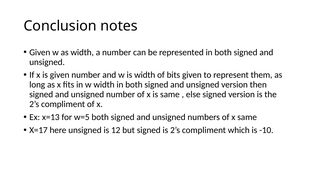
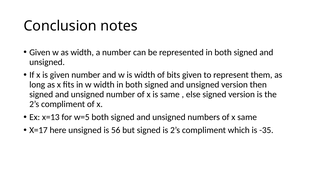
12: 12 -> 56 (116, 130)
-10: -10 -> -35 (266, 130)
